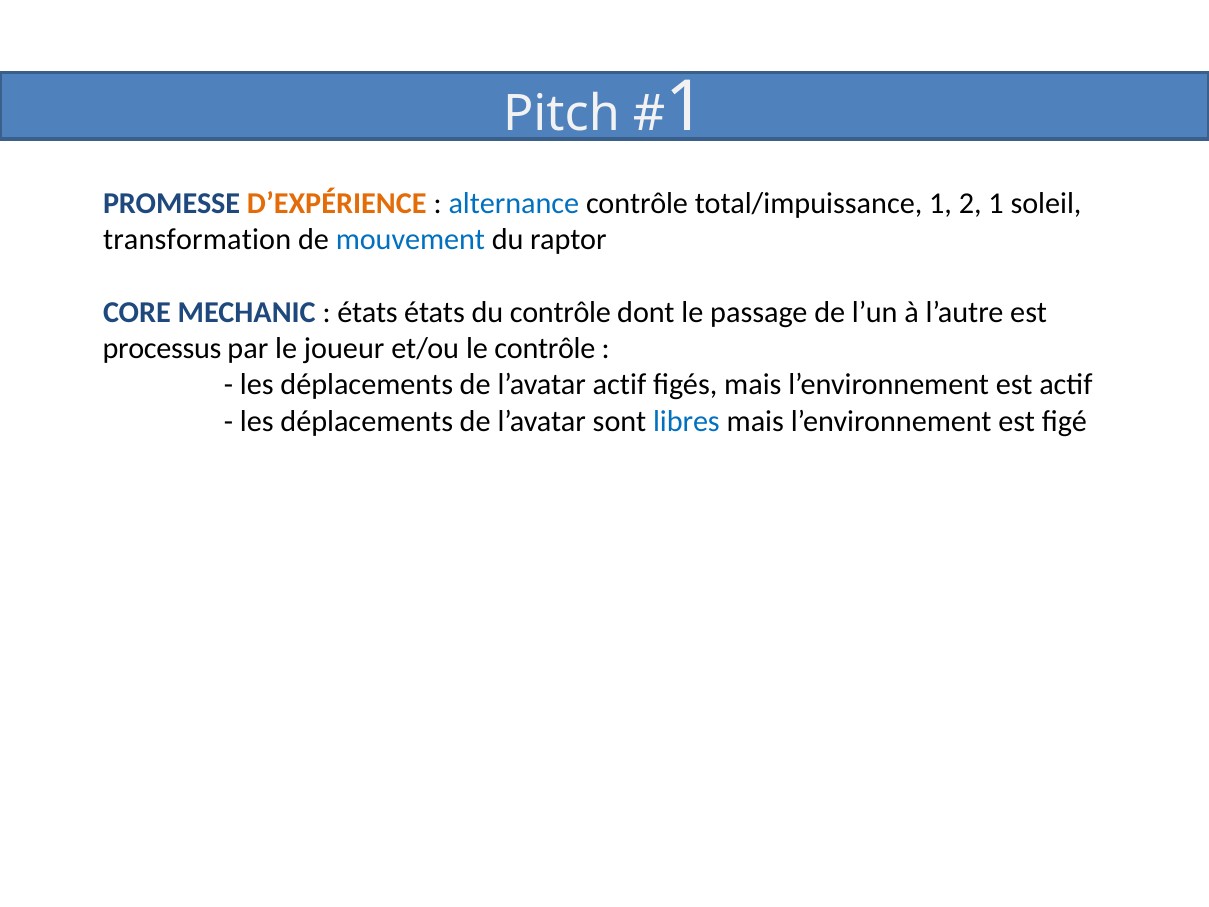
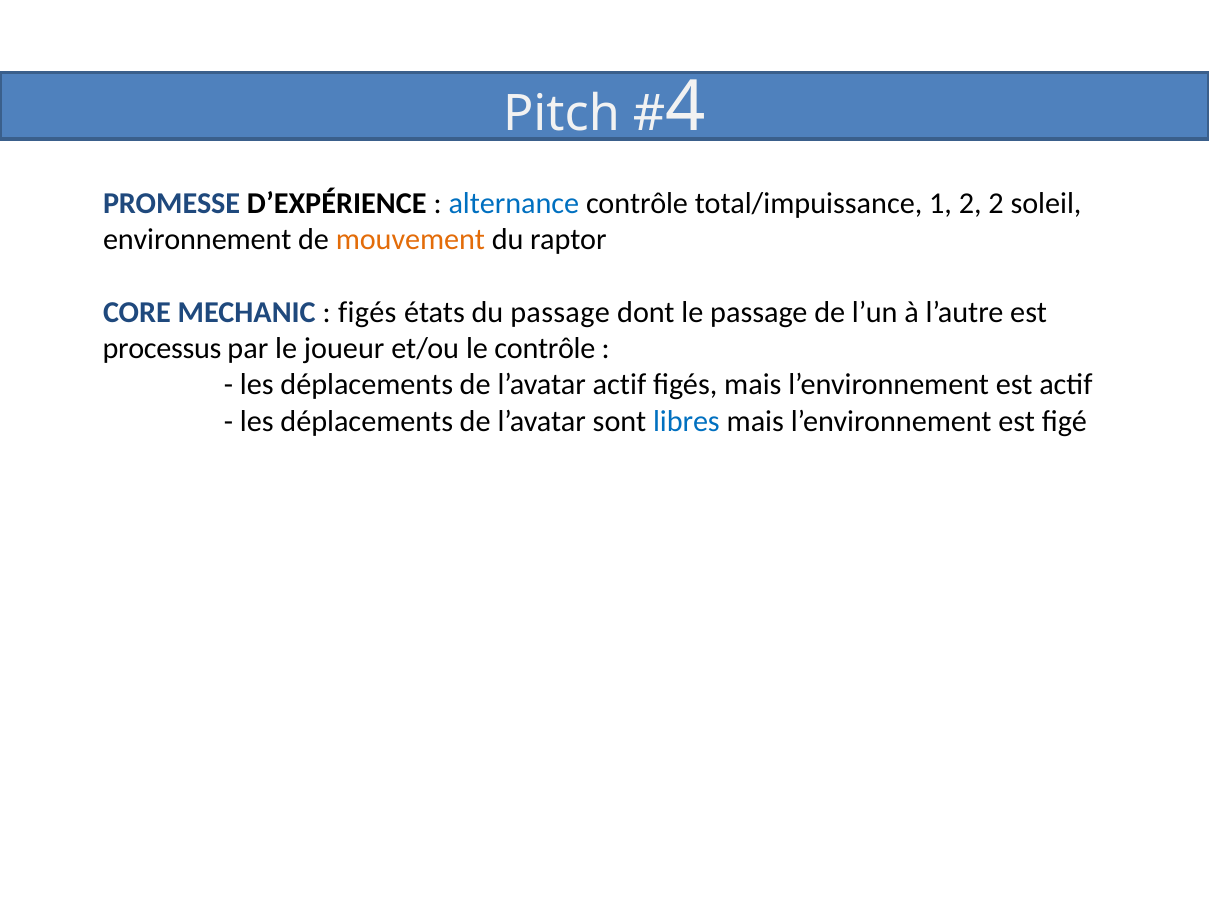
1: 1 -> 4 (686, 107)
D’EXPÉRIENCE colour: orange -> black (337, 204)
2 1: 1 -> 2 (996, 204)
transformation: transformation -> environnement (197, 240)
mouvement colour: blue -> orange (410, 240)
états: états -> figés (367, 312)
du contrôle: contrôle -> passage (560, 312)
